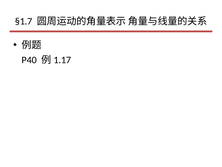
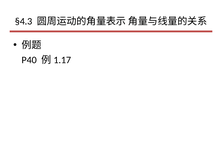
§1.7: §1.7 -> §4.3 (24, 21)
